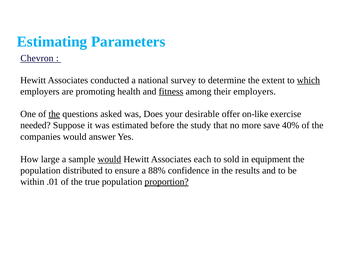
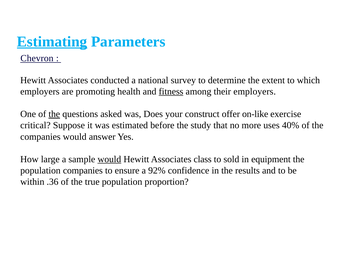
Estimating underline: none -> present (52, 42)
which underline: present -> none (308, 80)
desirable: desirable -> construct (202, 114)
needed: needed -> critical (35, 126)
save: save -> uses (272, 126)
each: each -> class (203, 159)
population distributed: distributed -> companies (83, 171)
88%: 88% -> 92% (157, 171)
.01: .01 -> .36 (53, 182)
proportion underline: present -> none (167, 182)
